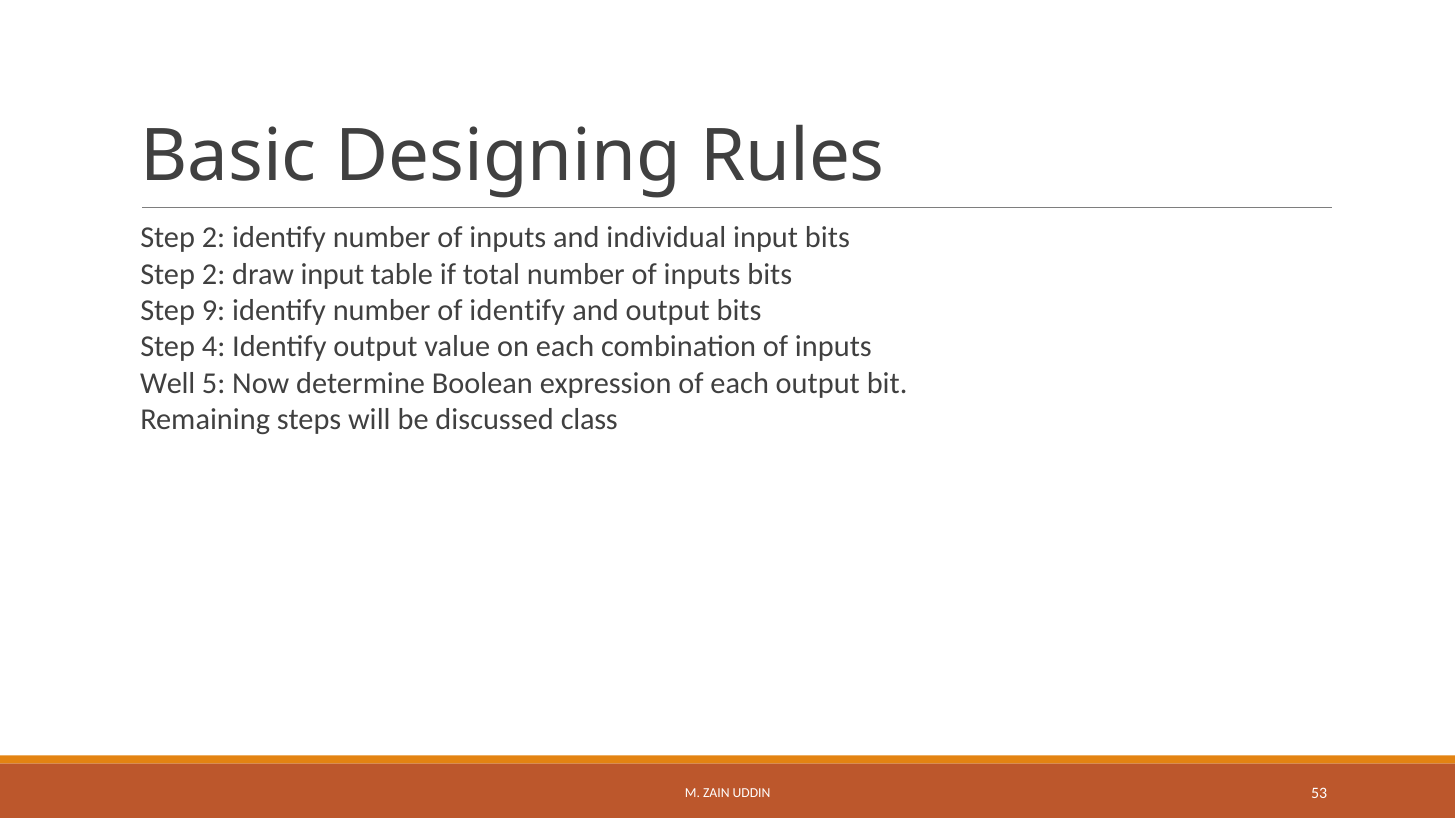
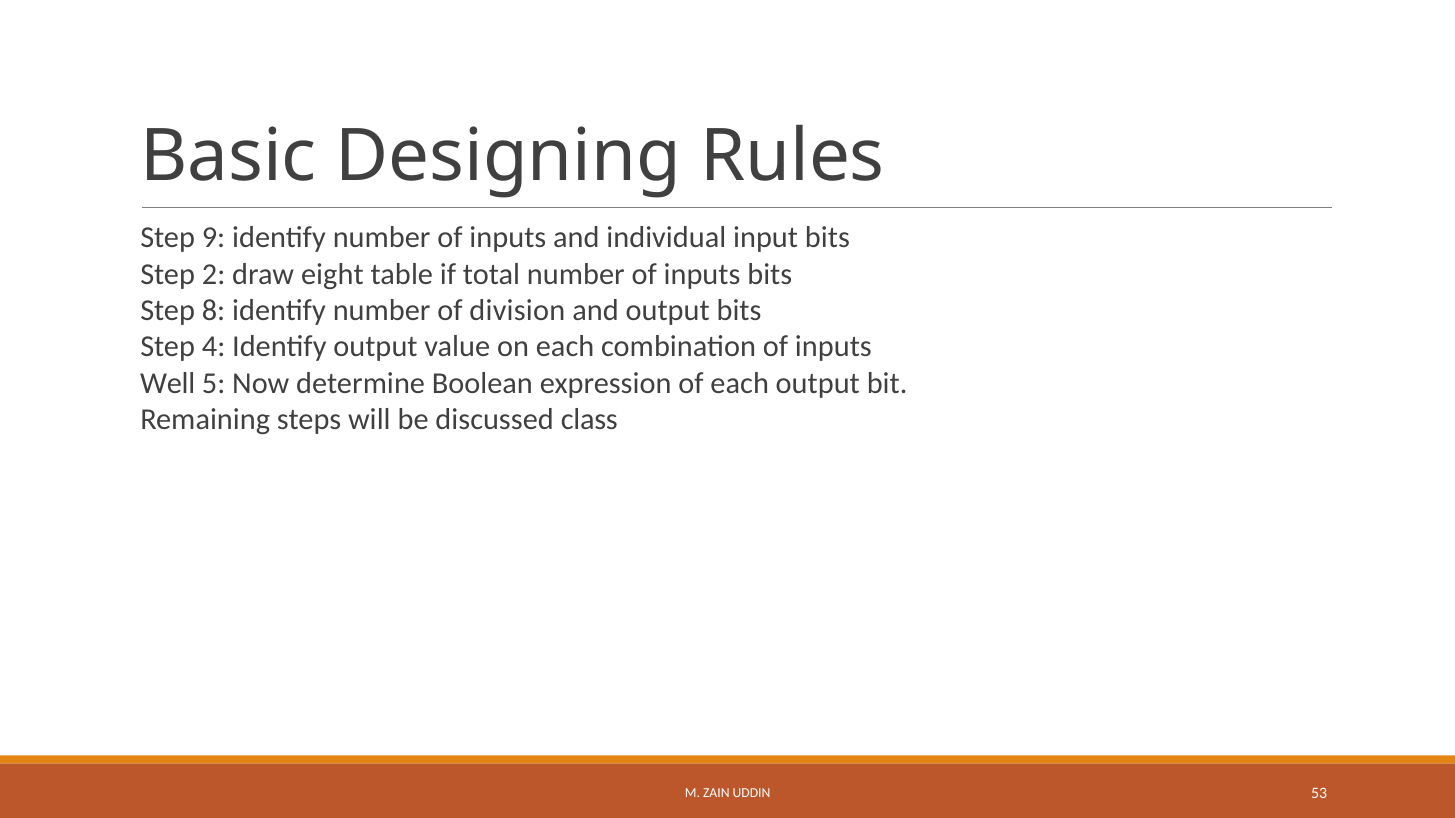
2: 2 -> 9 (214, 238)
draw input: input -> eight (332, 274)
9: 9 -> 8 (214, 311)
of identify: identify -> division (517, 311)
